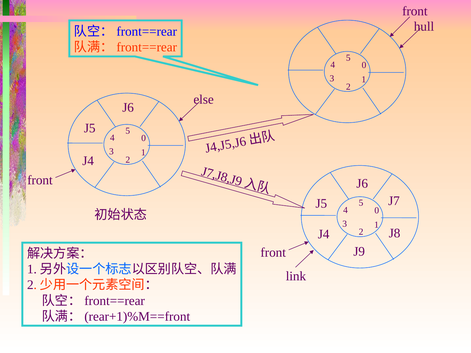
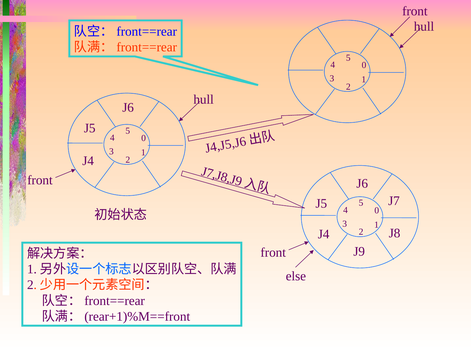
else: else -> hull (204, 100)
link: link -> else (296, 276)
